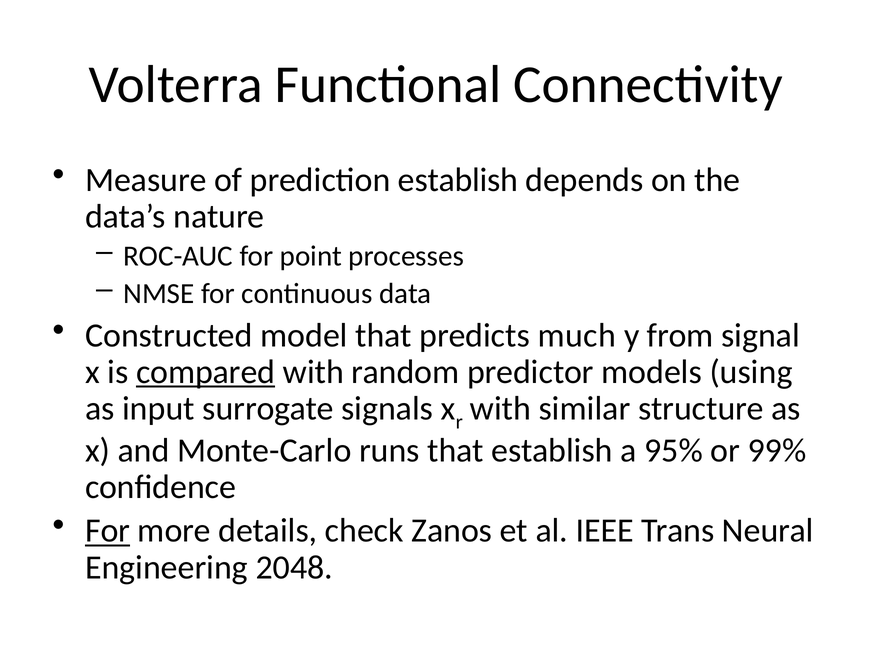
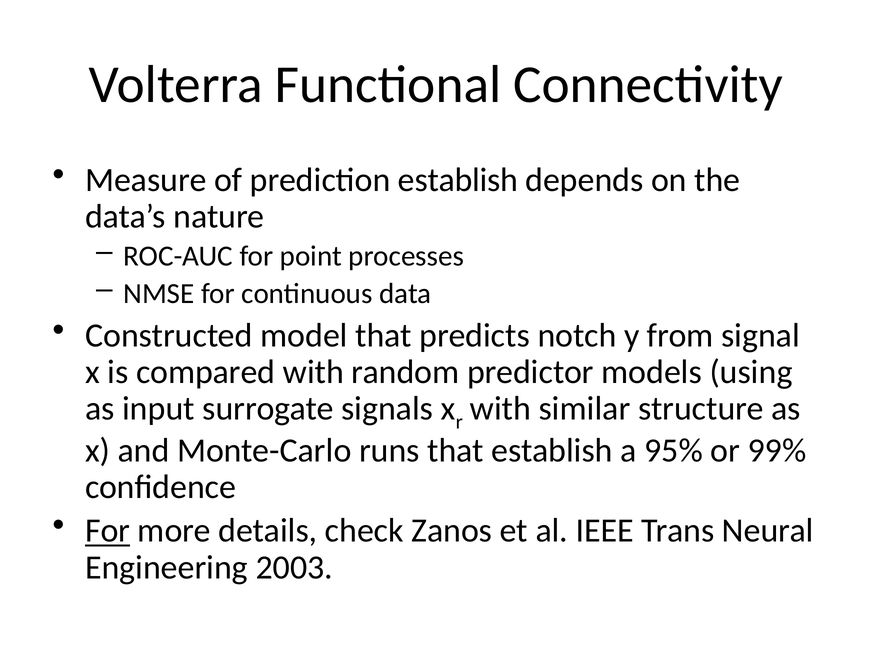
much: much -> notch (577, 335)
compared underline: present -> none (206, 372)
2048: 2048 -> 2003 (294, 567)
